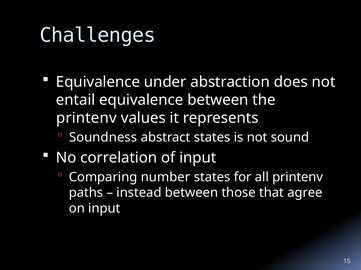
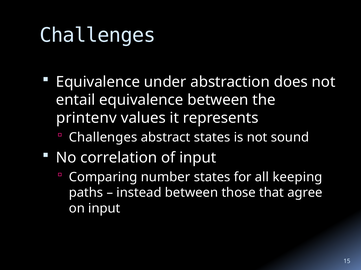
Soundness: Soundness -> Challenges (103, 138)
all printenv: printenv -> keeping (298, 178)
